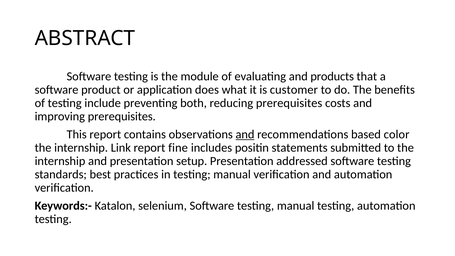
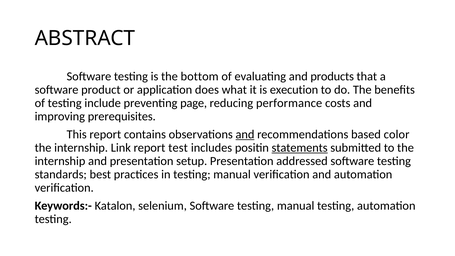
module: module -> bottom (200, 76)
customer: customer -> execution (294, 90)
both: both -> page (194, 103)
reducing prerequisites: prerequisites -> performance (289, 103)
fine: fine -> test (178, 148)
statements underline: none -> present (300, 148)
